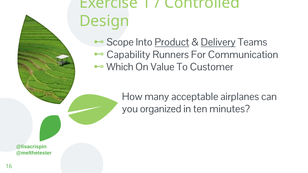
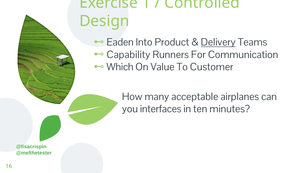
Scope: Scope -> Eaden (120, 42)
Product underline: present -> none (172, 42)
organized: organized -> interfaces (161, 109)
